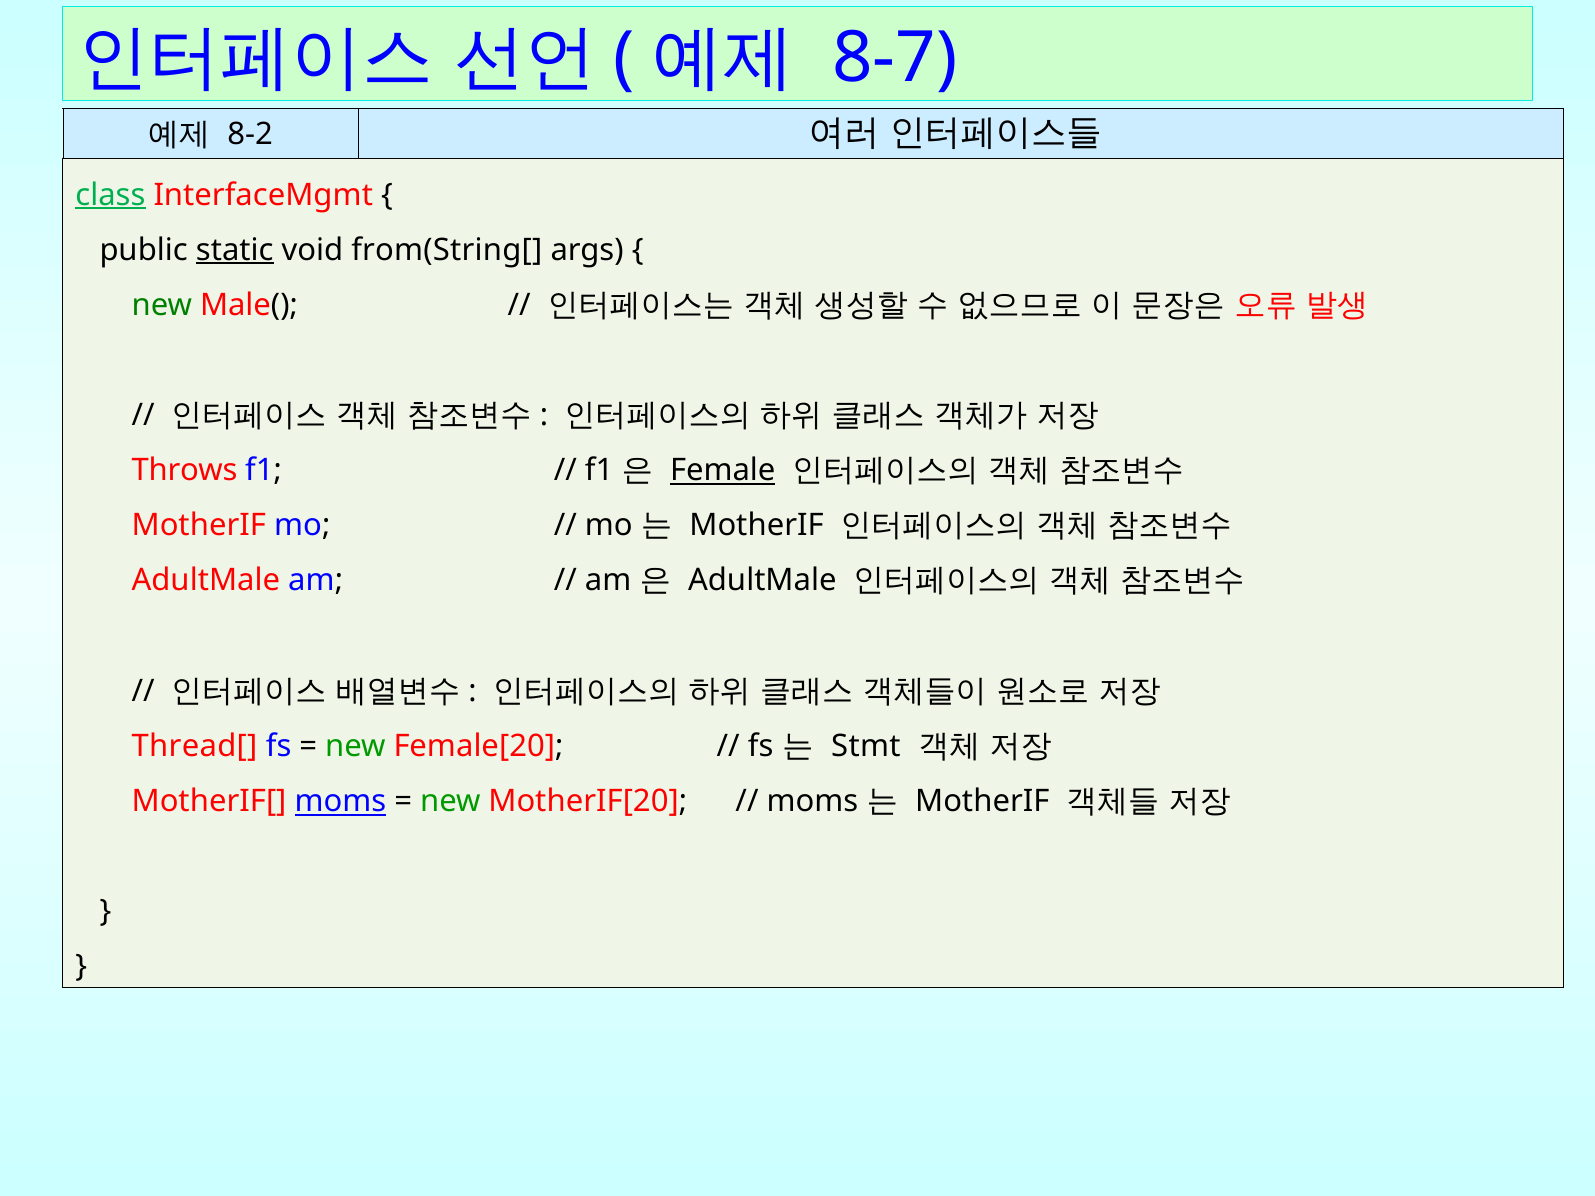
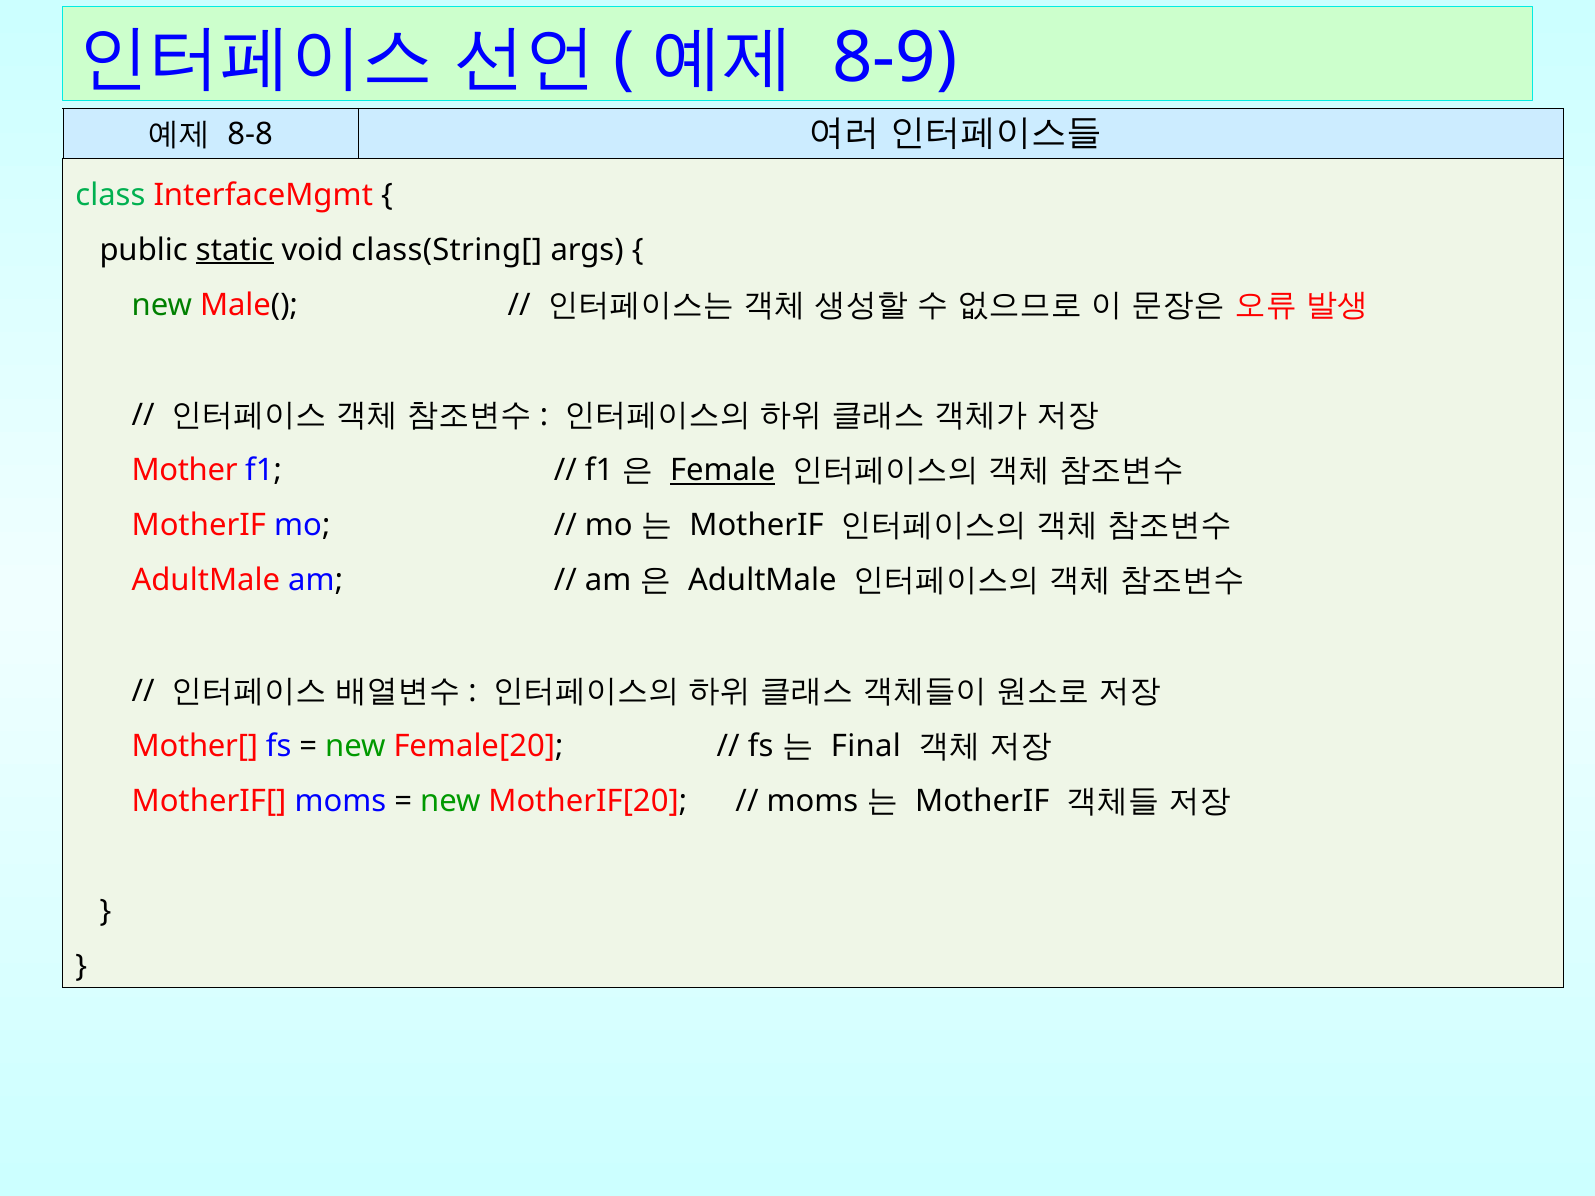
8-7: 8-7 -> 8-9 (895, 58)
8-2: 8-2 -> 8-8 (250, 135)
class underline: present -> none (110, 195)
from(String[: from(String[ -> class(String[ (447, 250)
Throws: Throws -> Mother (185, 470)
Thread[: Thread[ -> Mother[ (195, 746)
Stmt: Stmt -> Final (866, 746)
moms underline: present -> none (340, 802)
